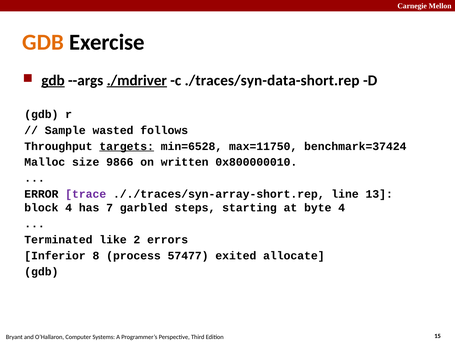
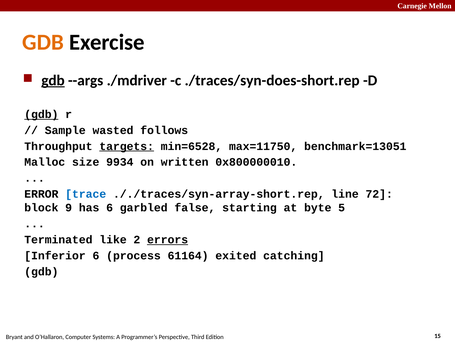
./mdriver underline: present -> none (137, 80)
./traces/syn-data-short.rep: ./traces/syn-data-short.rep -> ./traces/syn-does-short.rep (272, 80)
gdb underline: none -> present (41, 114)
benchmark=37424: benchmark=37424 -> benchmark=13051 (355, 146)
9866: 9866 -> 9934 (120, 162)
trace colour: purple -> blue (86, 194)
13: 13 -> 72 (379, 194)
block 4: 4 -> 9 (69, 207)
has 7: 7 -> 6 (110, 207)
steps: steps -> false (195, 207)
byte 4: 4 -> 5 (342, 207)
errors underline: none -> present (168, 239)
Inferior 8: 8 -> 6 (96, 255)
57477: 57477 -> 61164 (188, 255)
allocate: allocate -> catching (294, 255)
